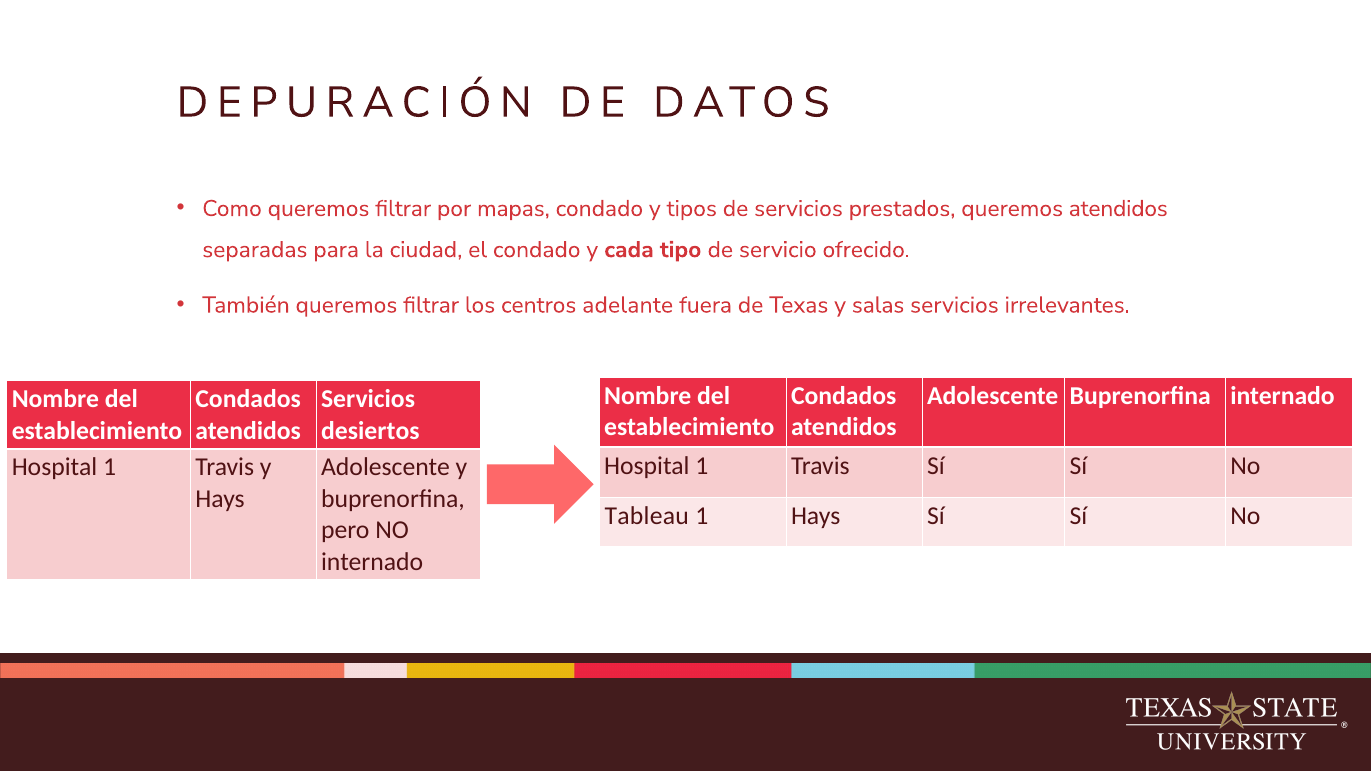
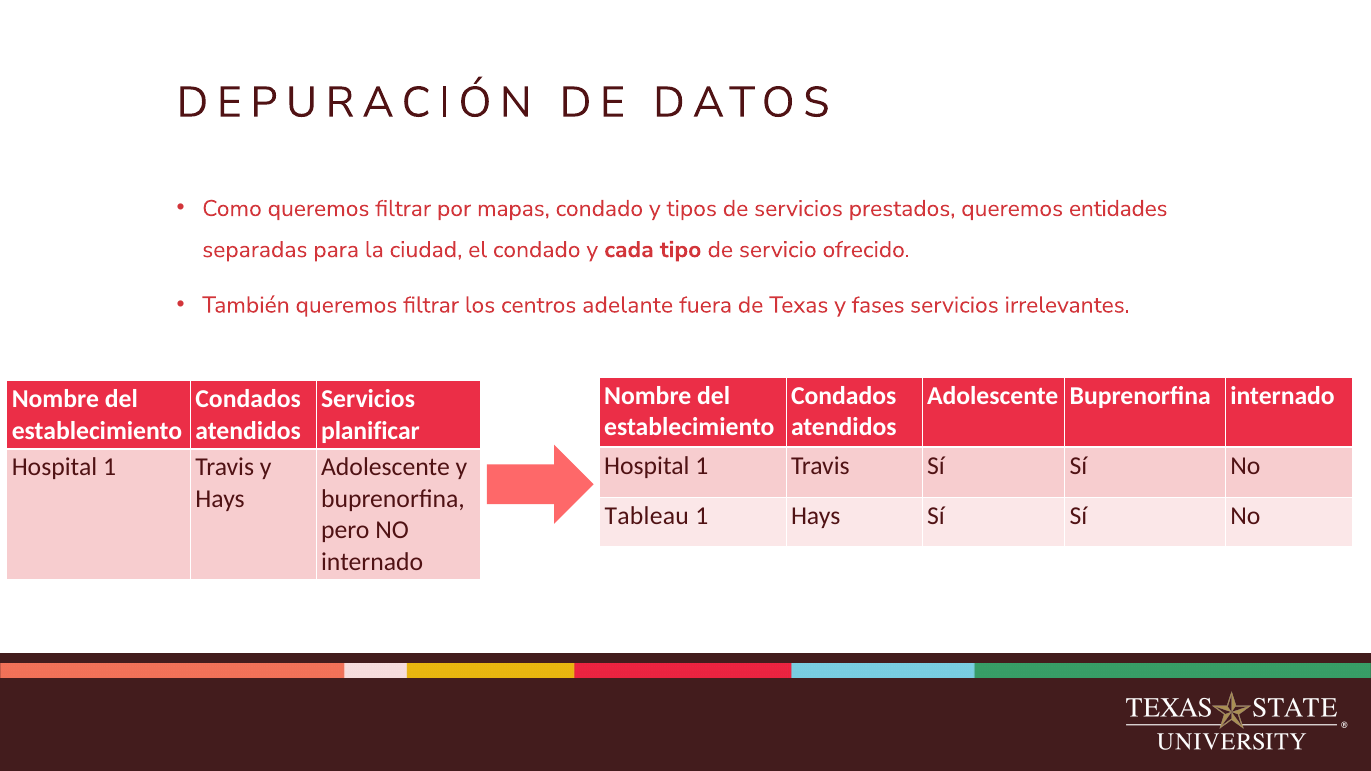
queremos atendidos: atendidos -> entidades (1118, 209)
salas: salas -> fases (878, 305)
desiertos: desiertos -> planificar (370, 431)
